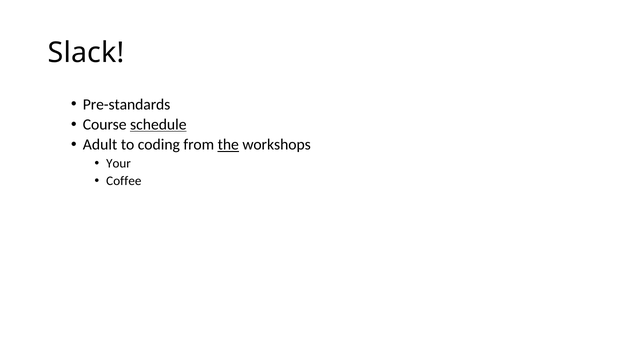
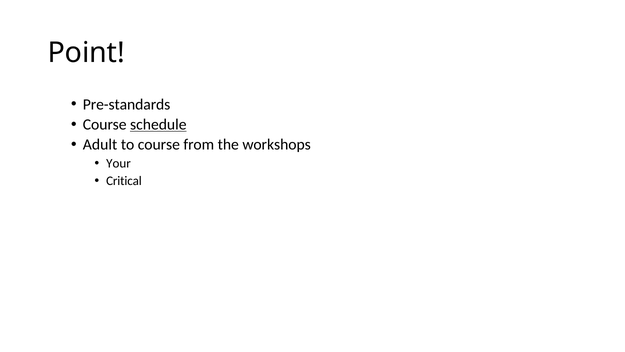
Slack: Slack -> Point (86, 53)
to coding: coding -> course (159, 145)
the underline: present -> none (228, 145)
Coffee: Coffee -> Critical (124, 181)
